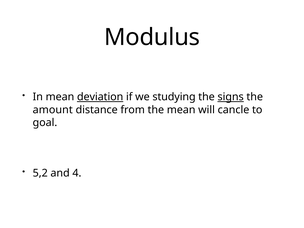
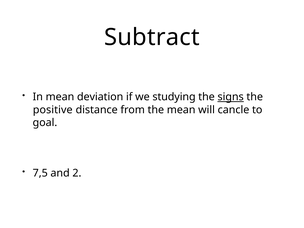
Modulus: Modulus -> Subtract (152, 37)
deviation underline: present -> none (100, 97)
amount: amount -> positive (53, 110)
5,2: 5,2 -> 7,5 (40, 173)
4: 4 -> 2 (77, 173)
